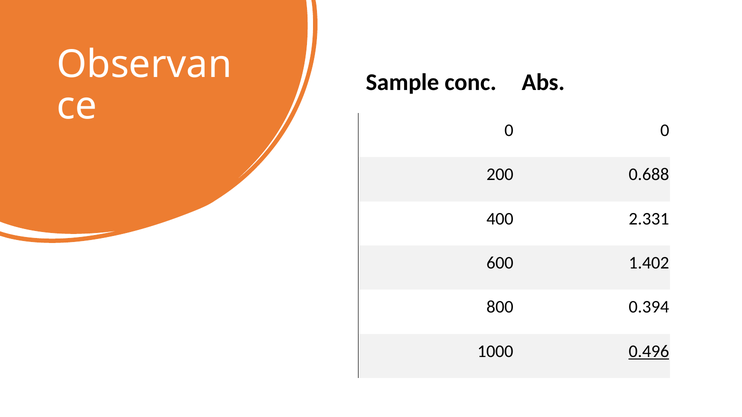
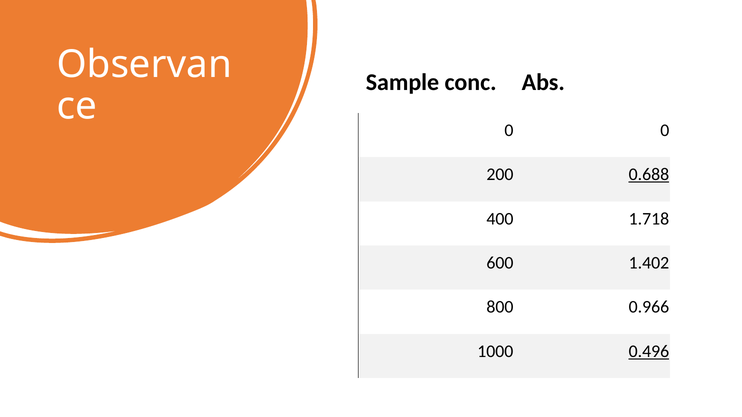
0.688 underline: none -> present (649, 175)
2.331: 2.331 -> 1.718 (649, 219)
0.394: 0.394 -> 0.966 (649, 307)
